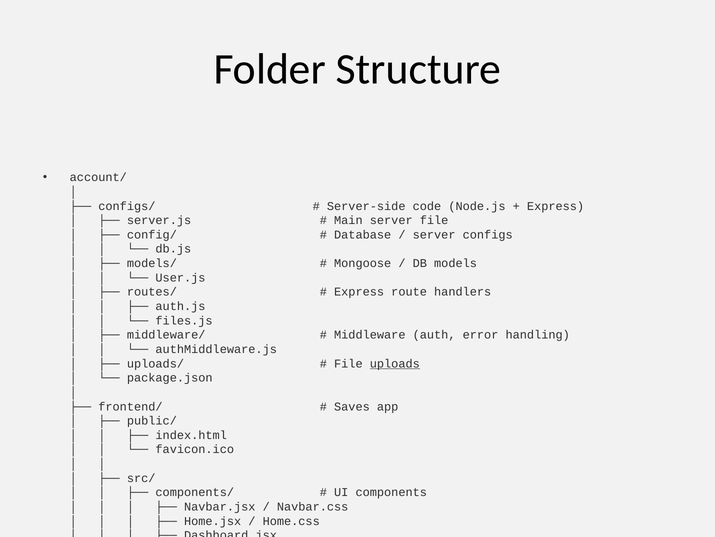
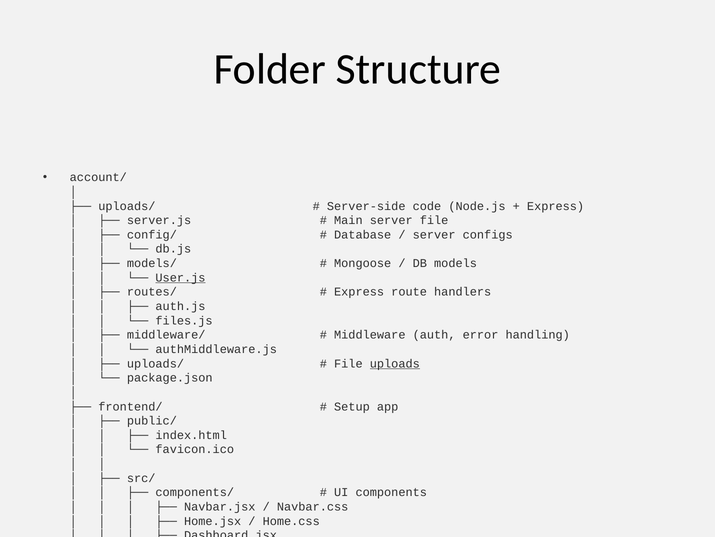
configs/: configs/ -> uploads/ (127, 206)
User.js underline: none -> present (180, 277)
Saves: Saves -> Setup (352, 406)
